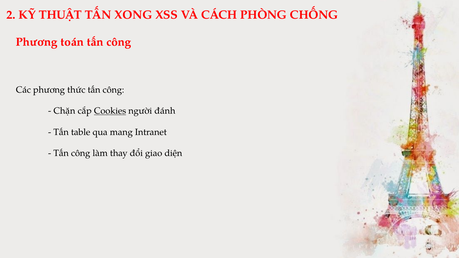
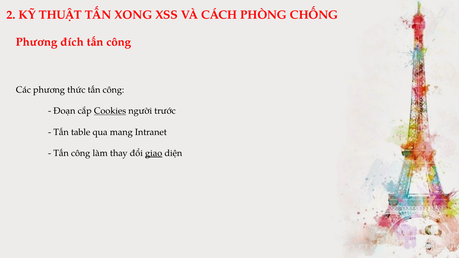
toán: toán -> đích (72, 42)
Chặn: Chặn -> Đoạn (64, 111)
đánh: đánh -> trước (165, 111)
giao underline: none -> present (154, 153)
